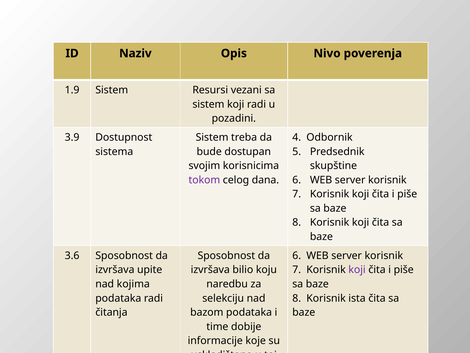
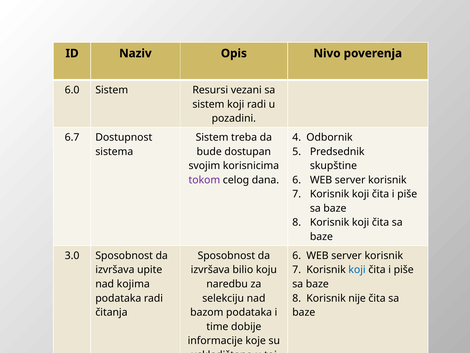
1.9: 1.9 -> 6.0 (72, 90)
3.9: 3.9 -> 6.7 (72, 137)
3.6: 3.6 -> 3.0 (72, 255)
koji colour: purple -> blue (357, 269)
ista: ista -> nije (357, 298)
